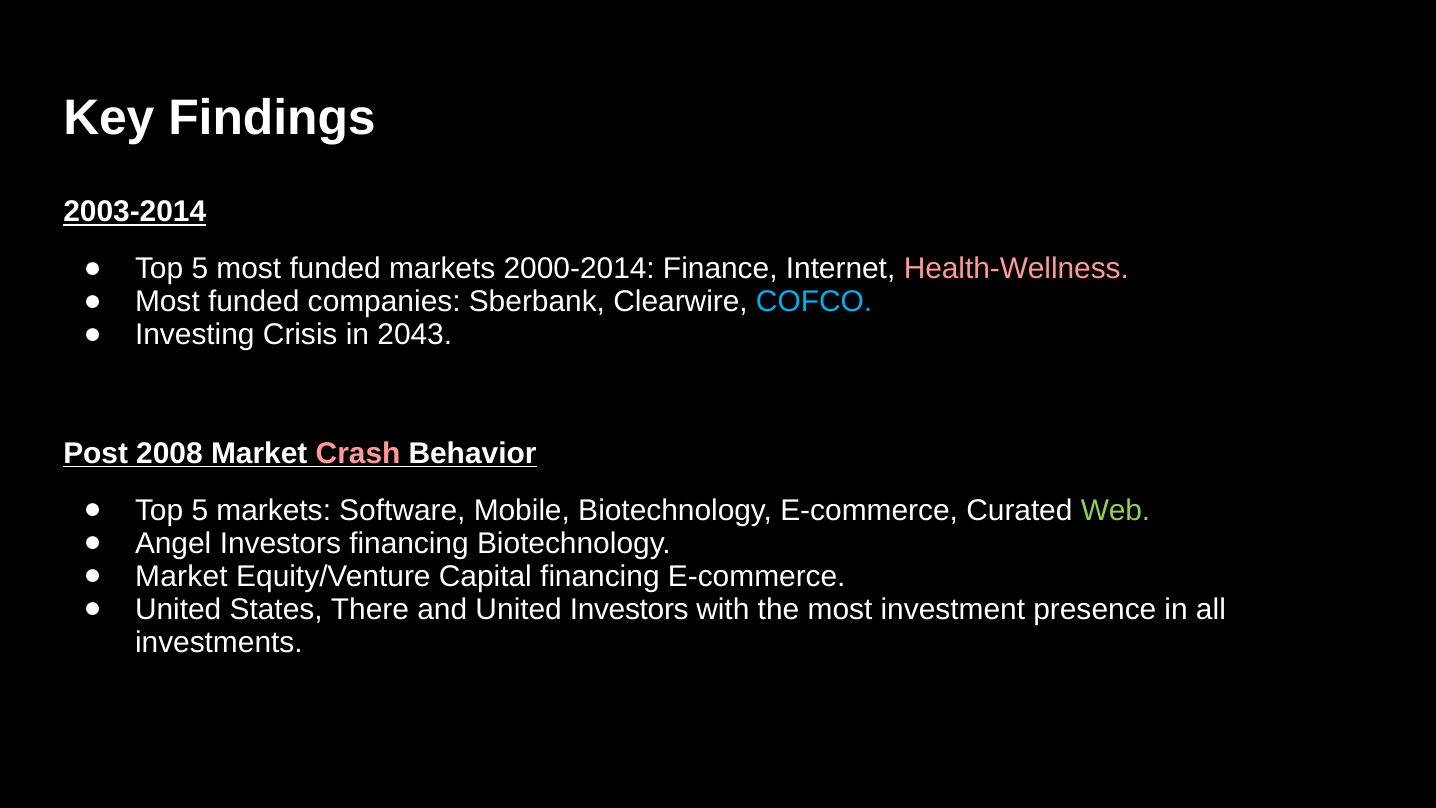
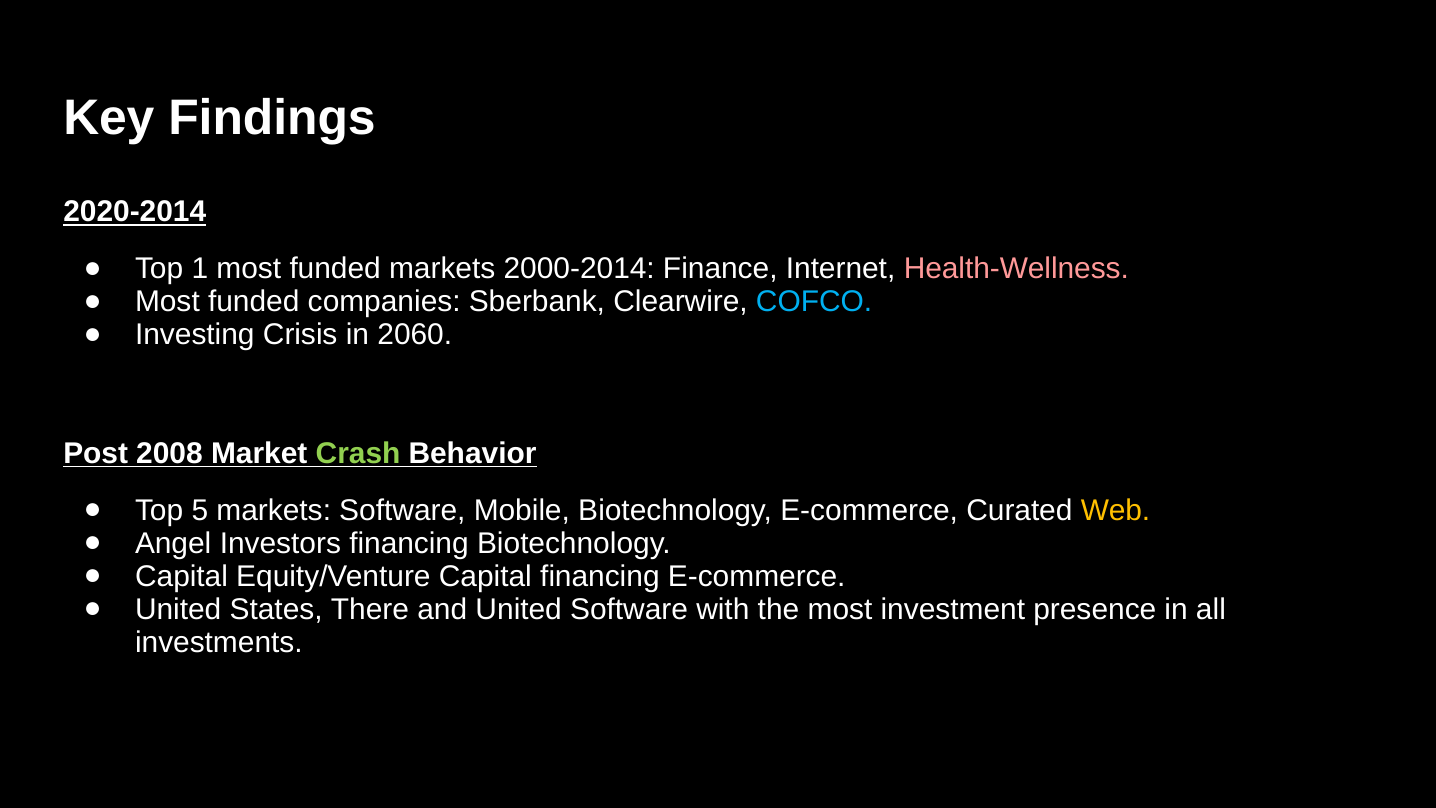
2003-2014: 2003-2014 -> 2020-2014 (135, 212)
5: 5 -> 1 (200, 269)
2043: 2043 -> 2060 (415, 335)
Crash colour: pink -> light green (358, 453)
Web colour: light green -> yellow (1115, 510)
Market: Market -> Capital (182, 576)
United Investors: Investors -> Software (629, 609)
